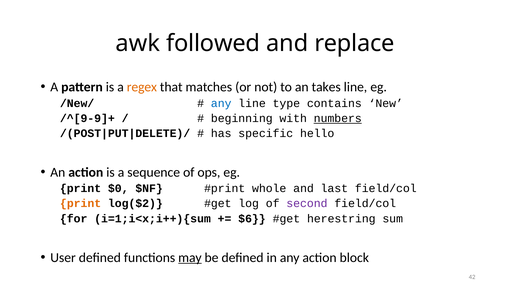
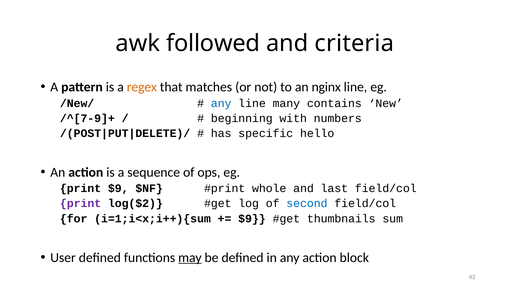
replace: replace -> criteria (354, 43)
takes: takes -> nginx (326, 87)
type: type -> many (286, 103)
/^[9-9]+: /^[9-9]+ -> /^[7-9]+ (87, 118)
numbers underline: present -> none (338, 118)
print $0: $0 -> $9 (118, 189)
print colour: orange -> purple (81, 204)
second colour: purple -> blue (307, 204)
$6: $6 -> $9 (252, 219)
herestring: herestring -> thumbnails (341, 219)
